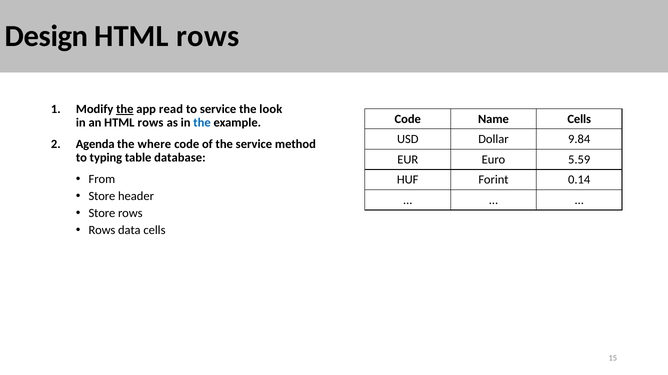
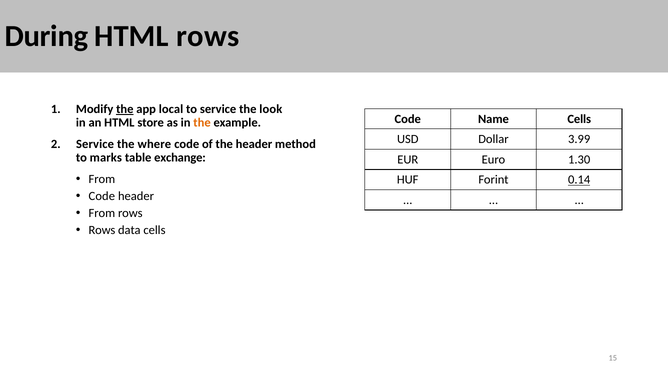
Design: Design -> During (46, 36)
read: read -> local (171, 109)
an HTML rows: rows -> store (151, 123)
the colour: blue -> orange (202, 123)
9.84: 9.84 -> 3.99 (579, 139)
Agenda: Agenda -> Service (95, 145)
the service: service -> header (254, 145)
typing: typing -> marks (106, 158)
database: database -> exchange (180, 158)
5.59: 5.59 -> 1.30 (579, 160)
0.14 underline: none -> present (579, 180)
Store: Store -> Code (102, 196)
Store: Store -> From (102, 213)
